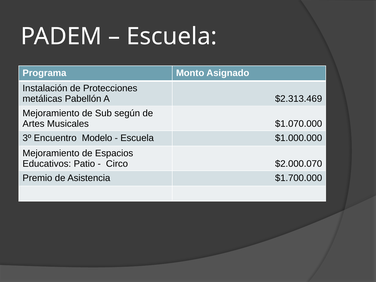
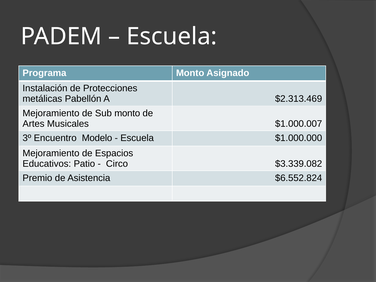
Sub según: según -> monto (127, 113)
$1.070.000: $1.070.000 -> $1.000.007 (299, 124)
$2.000.070: $2.000.070 -> $3.339.082 (299, 164)
$1.700.000: $1.700.000 -> $6.552.824 (299, 178)
